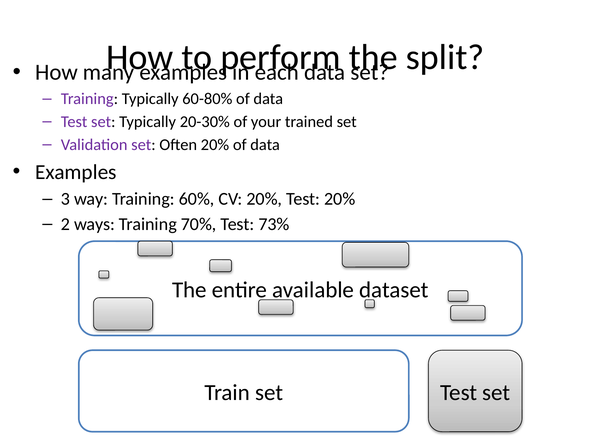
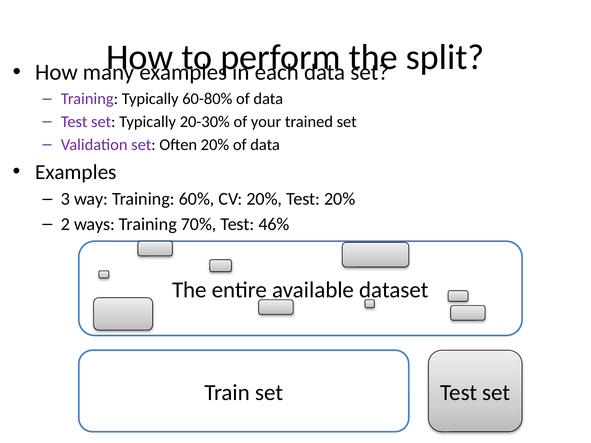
73%: 73% -> 46% (274, 224)
